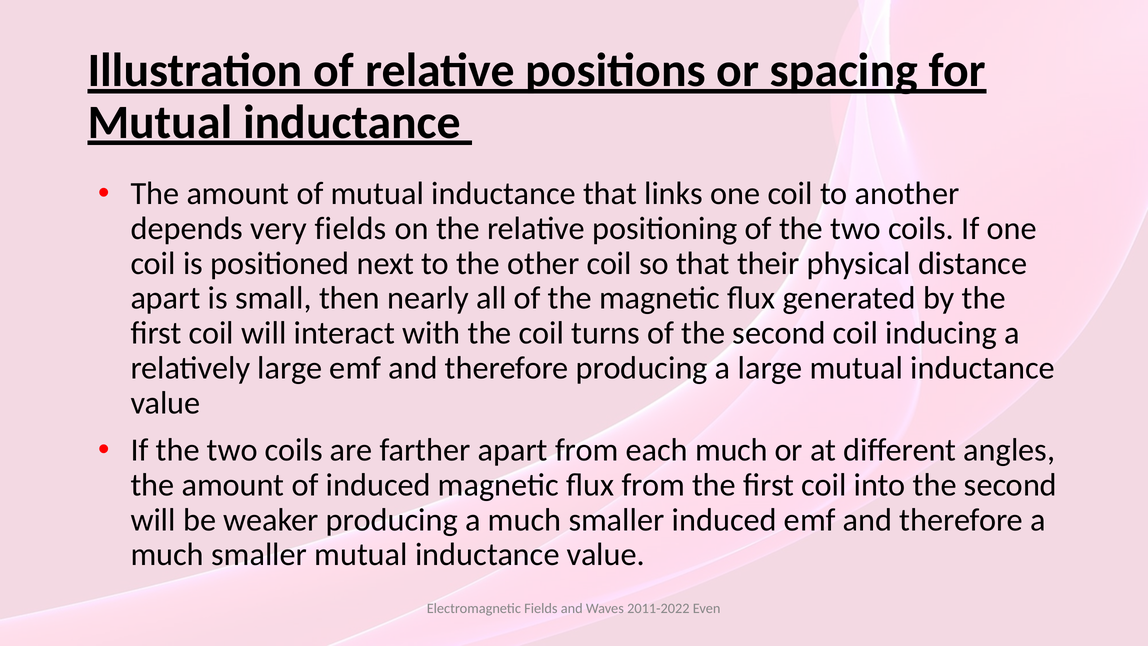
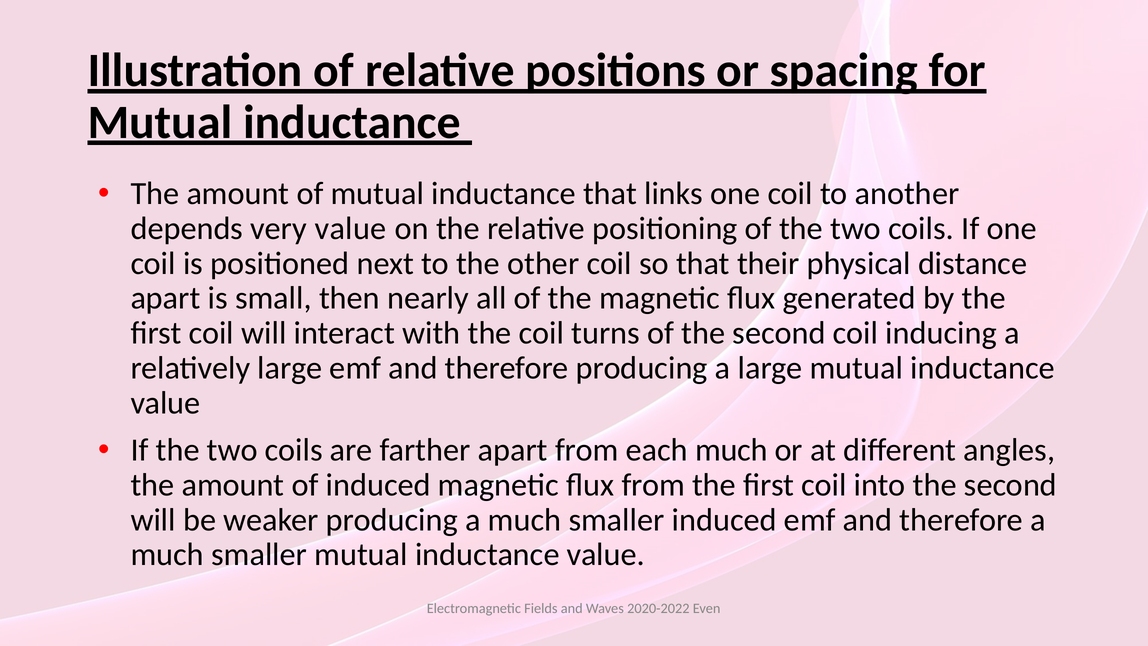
very fields: fields -> value (351, 228)
2011-2022: 2011-2022 -> 2020-2022 (658, 608)
